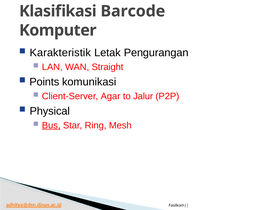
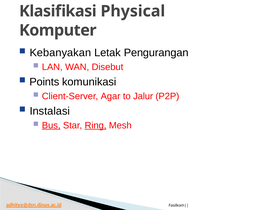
Barcode: Barcode -> Physical (133, 11)
Karakteristik: Karakteristik -> Kebanyakan (60, 53)
Straight: Straight -> Disebut (107, 67)
Physical: Physical -> Instalasi (50, 111)
Ring underline: none -> present (96, 125)
